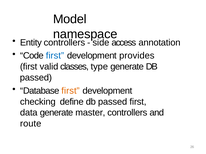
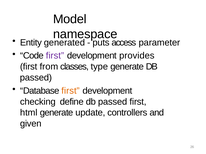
Entity controllers: controllers -> generated (64, 43)
side: side -> puts (101, 43)
annotation: annotation -> parameter (159, 43)
first colour: blue -> purple (55, 56)
valid: valid -> from (49, 67)
data: data -> html (29, 113)
master: master -> update (90, 113)
route: route -> given (31, 124)
